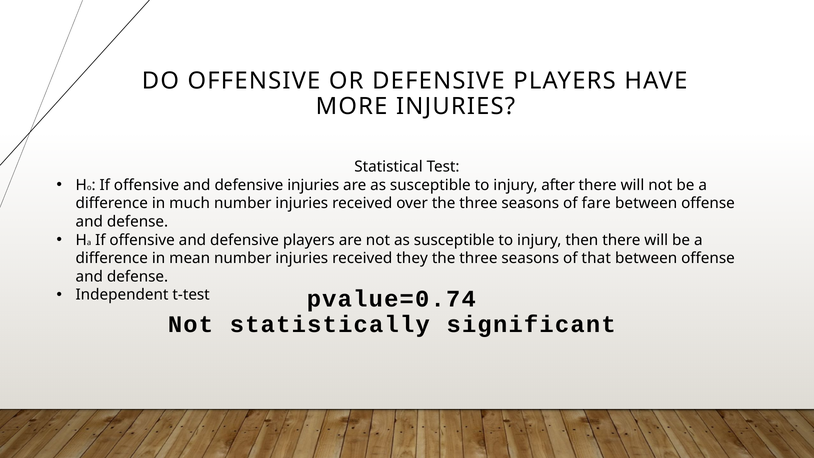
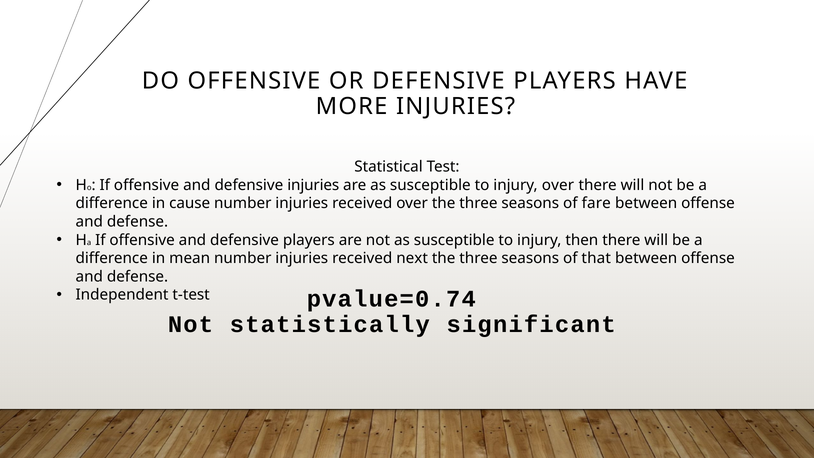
injury after: after -> over (558, 185)
much: much -> cause (190, 203)
they: they -> next (412, 258)
